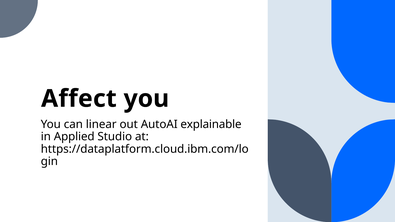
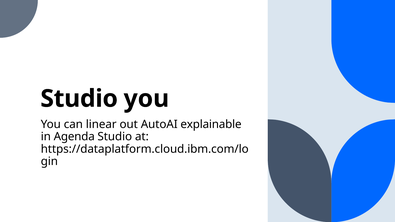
Affect: Affect -> Studio (79, 99)
Applied: Applied -> Agenda (74, 137)
